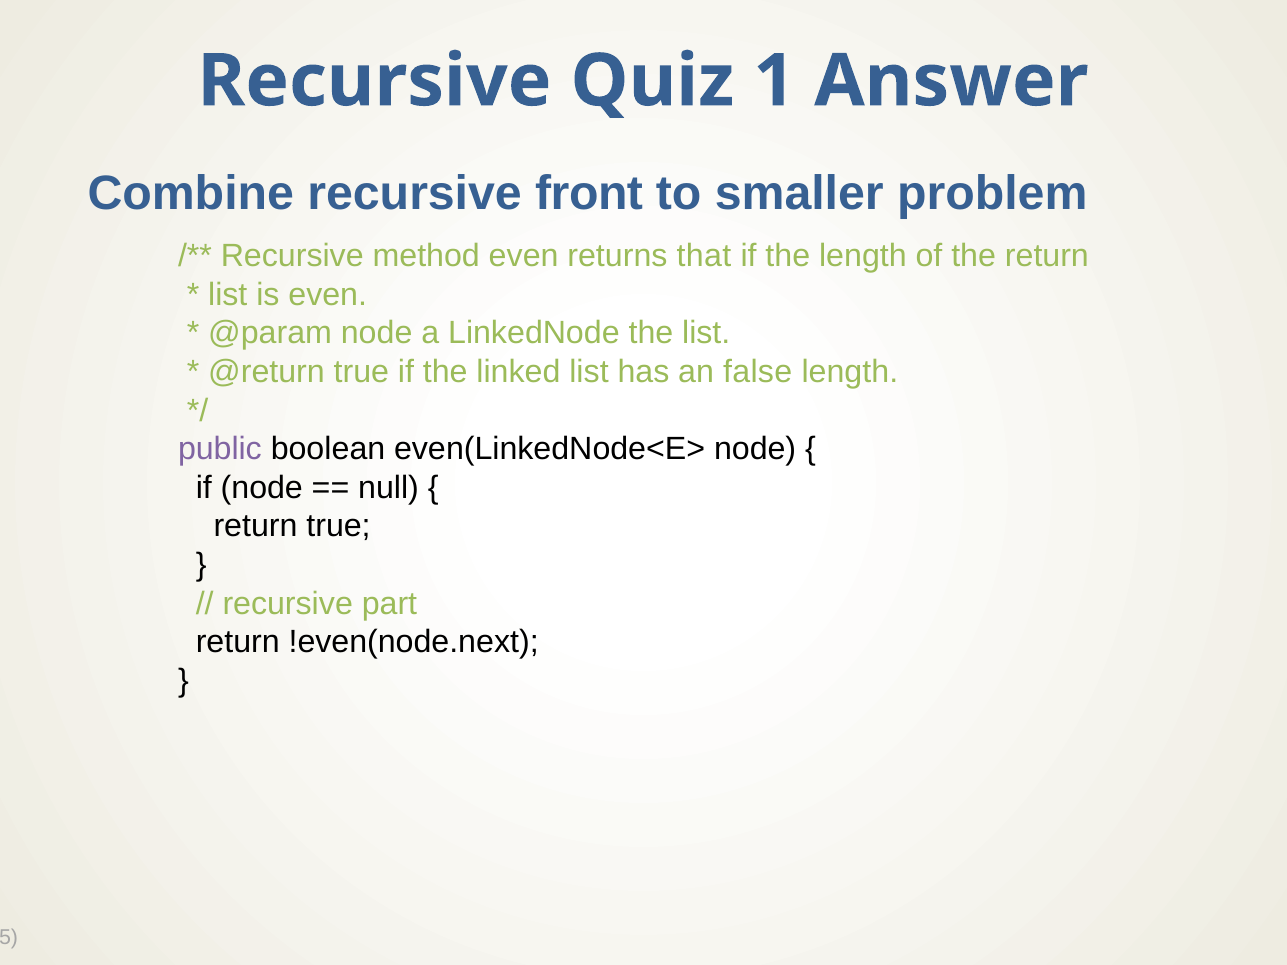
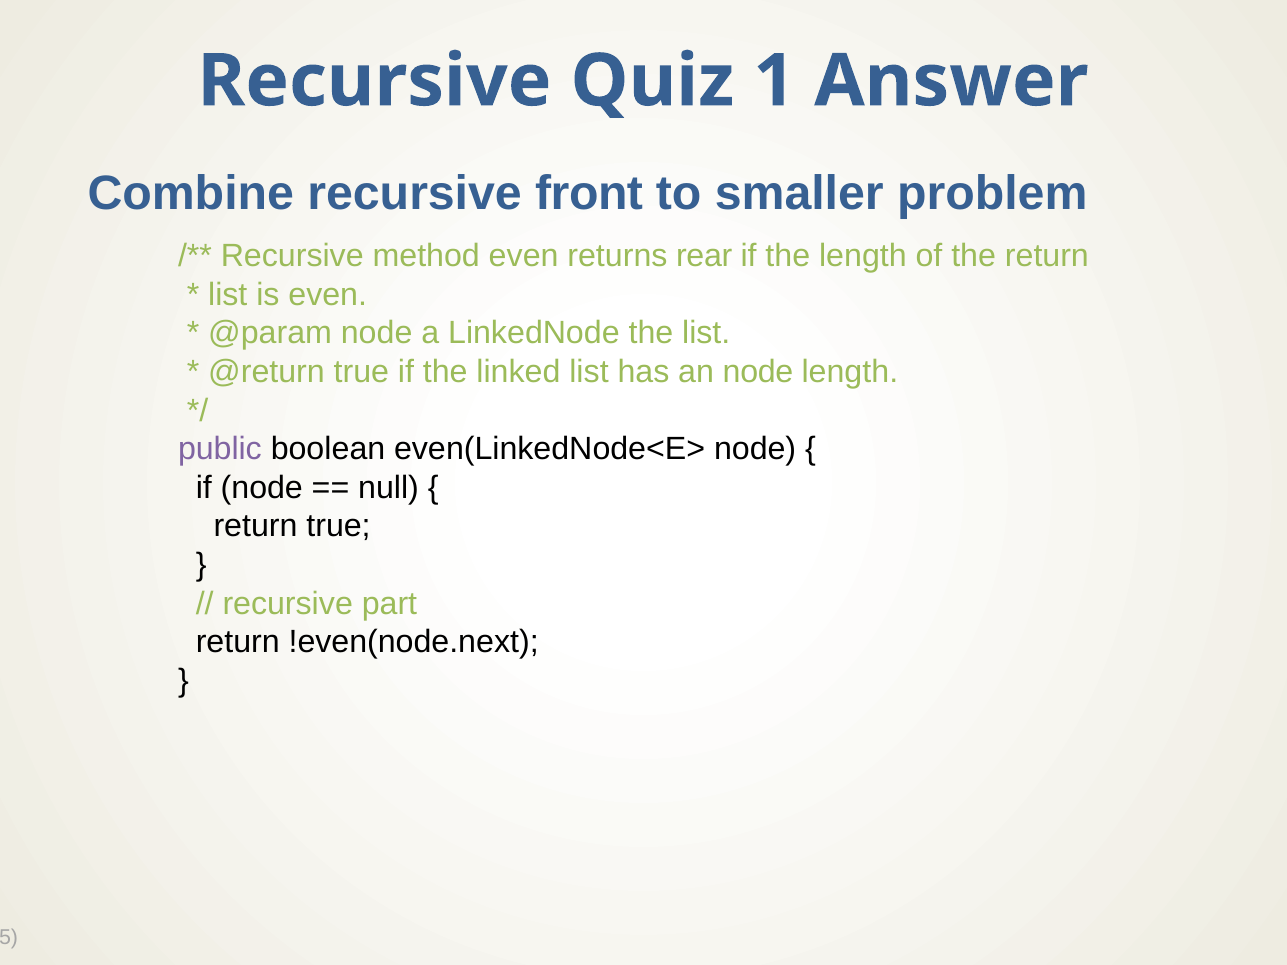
that: that -> rear (704, 256)
an false: false -> node (758, 372)
